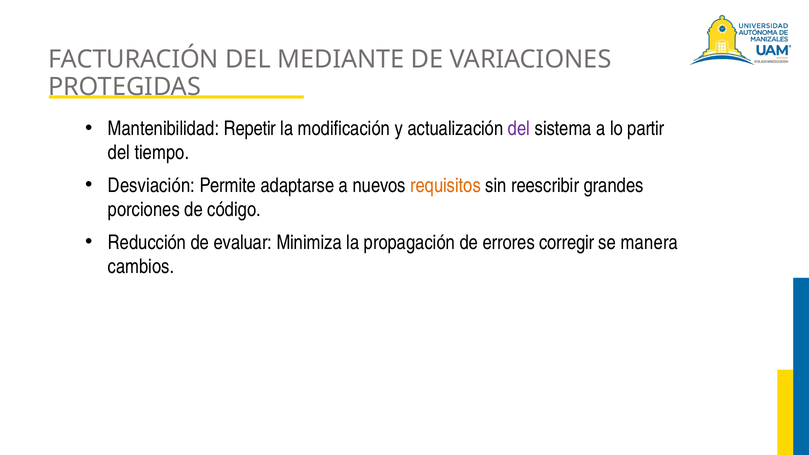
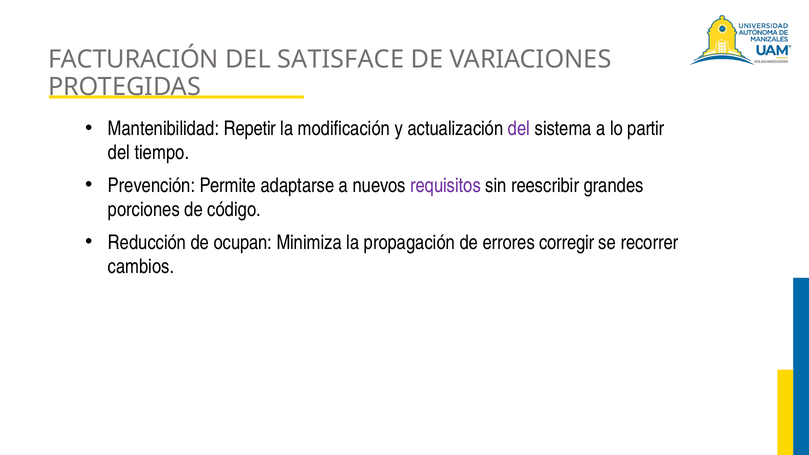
MEDIANTE: MEDIANTE -> SATISFACE (341, 60)
Desviación: Desviación -> Prevención (152, 185)
requisitos colour: orange -> purple (446, 185)
evaluar: evaluar -> ocupan (243, 242)
manera: manera -> recorrer (649, 242)
